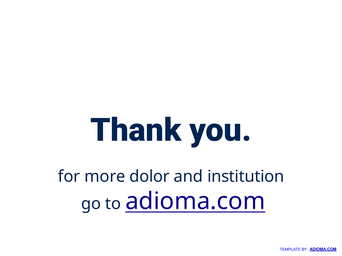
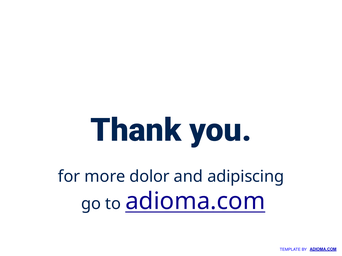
institution: institution -> adipiscing (246, 177)
